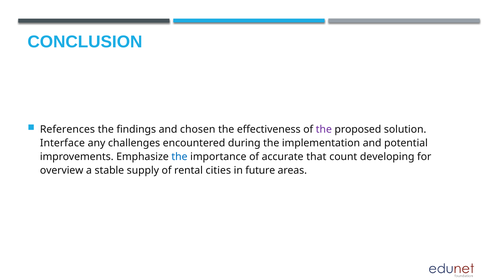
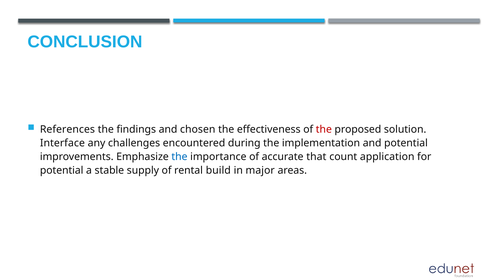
the colour: purple -> red (324, 129)
developing: developing -> application (387, 157)
overview: overview -> potential (62, 171)
cities: cities -> build (218, 171)
future: future -> major (260, 171)
